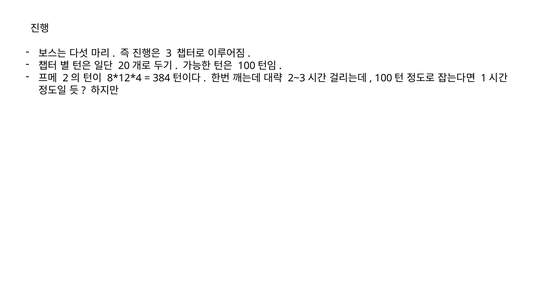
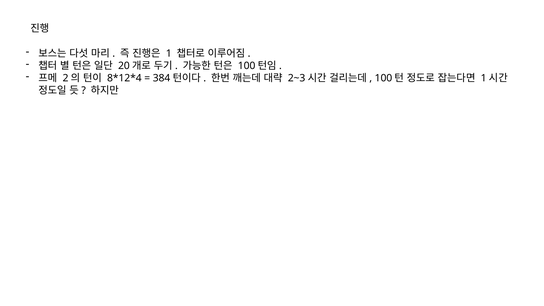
3: 3 -> 1 (169, 54)
